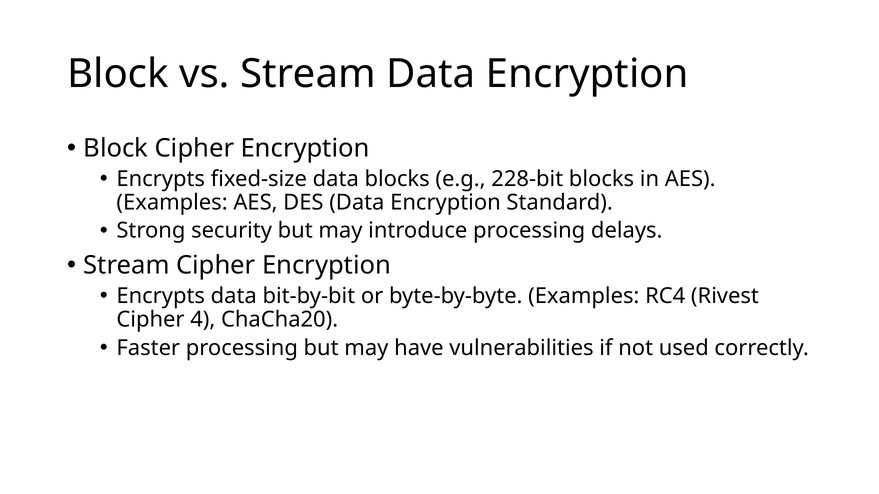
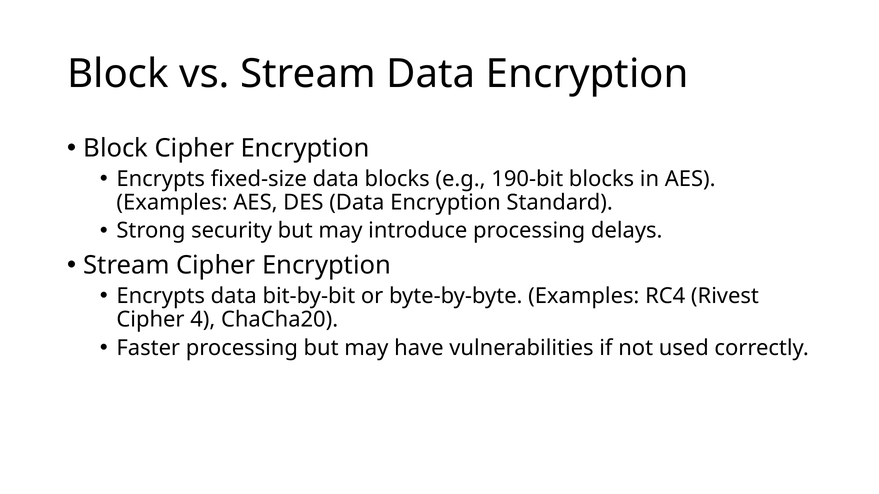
228-bit: 228-bit -> 190-bit (527, 179)
